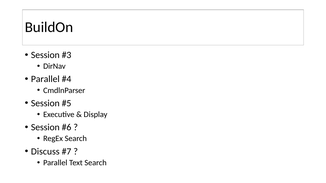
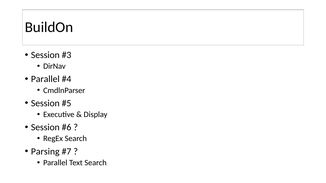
Discuss: Discuss -> Parsing (45, 152)
